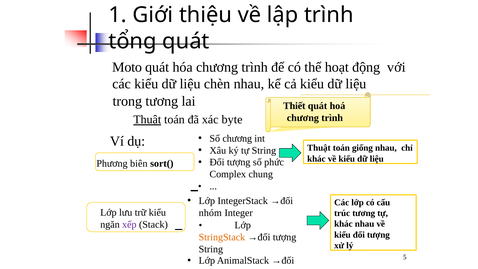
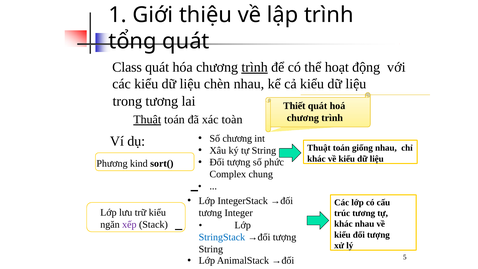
Moto: Moto -> Class (127, 67)
trình underline: none -> present (255, 67)
byte: byte -> toàn (232, 120)
biên: biên -> kind (139, 163)
nhóm: nhóm -> tương (210, 213)
StringStack colour: orange -> blue (222, 237)
